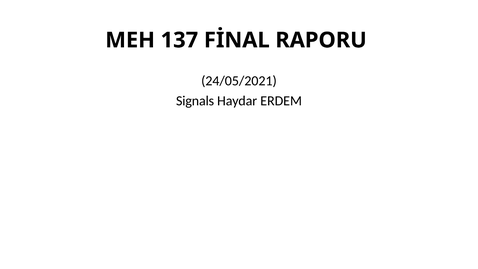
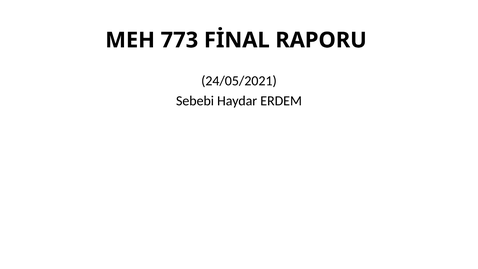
137: 137 -> 773 (179, 40)
Signals: Signals -> Sebebi (195, 101)
